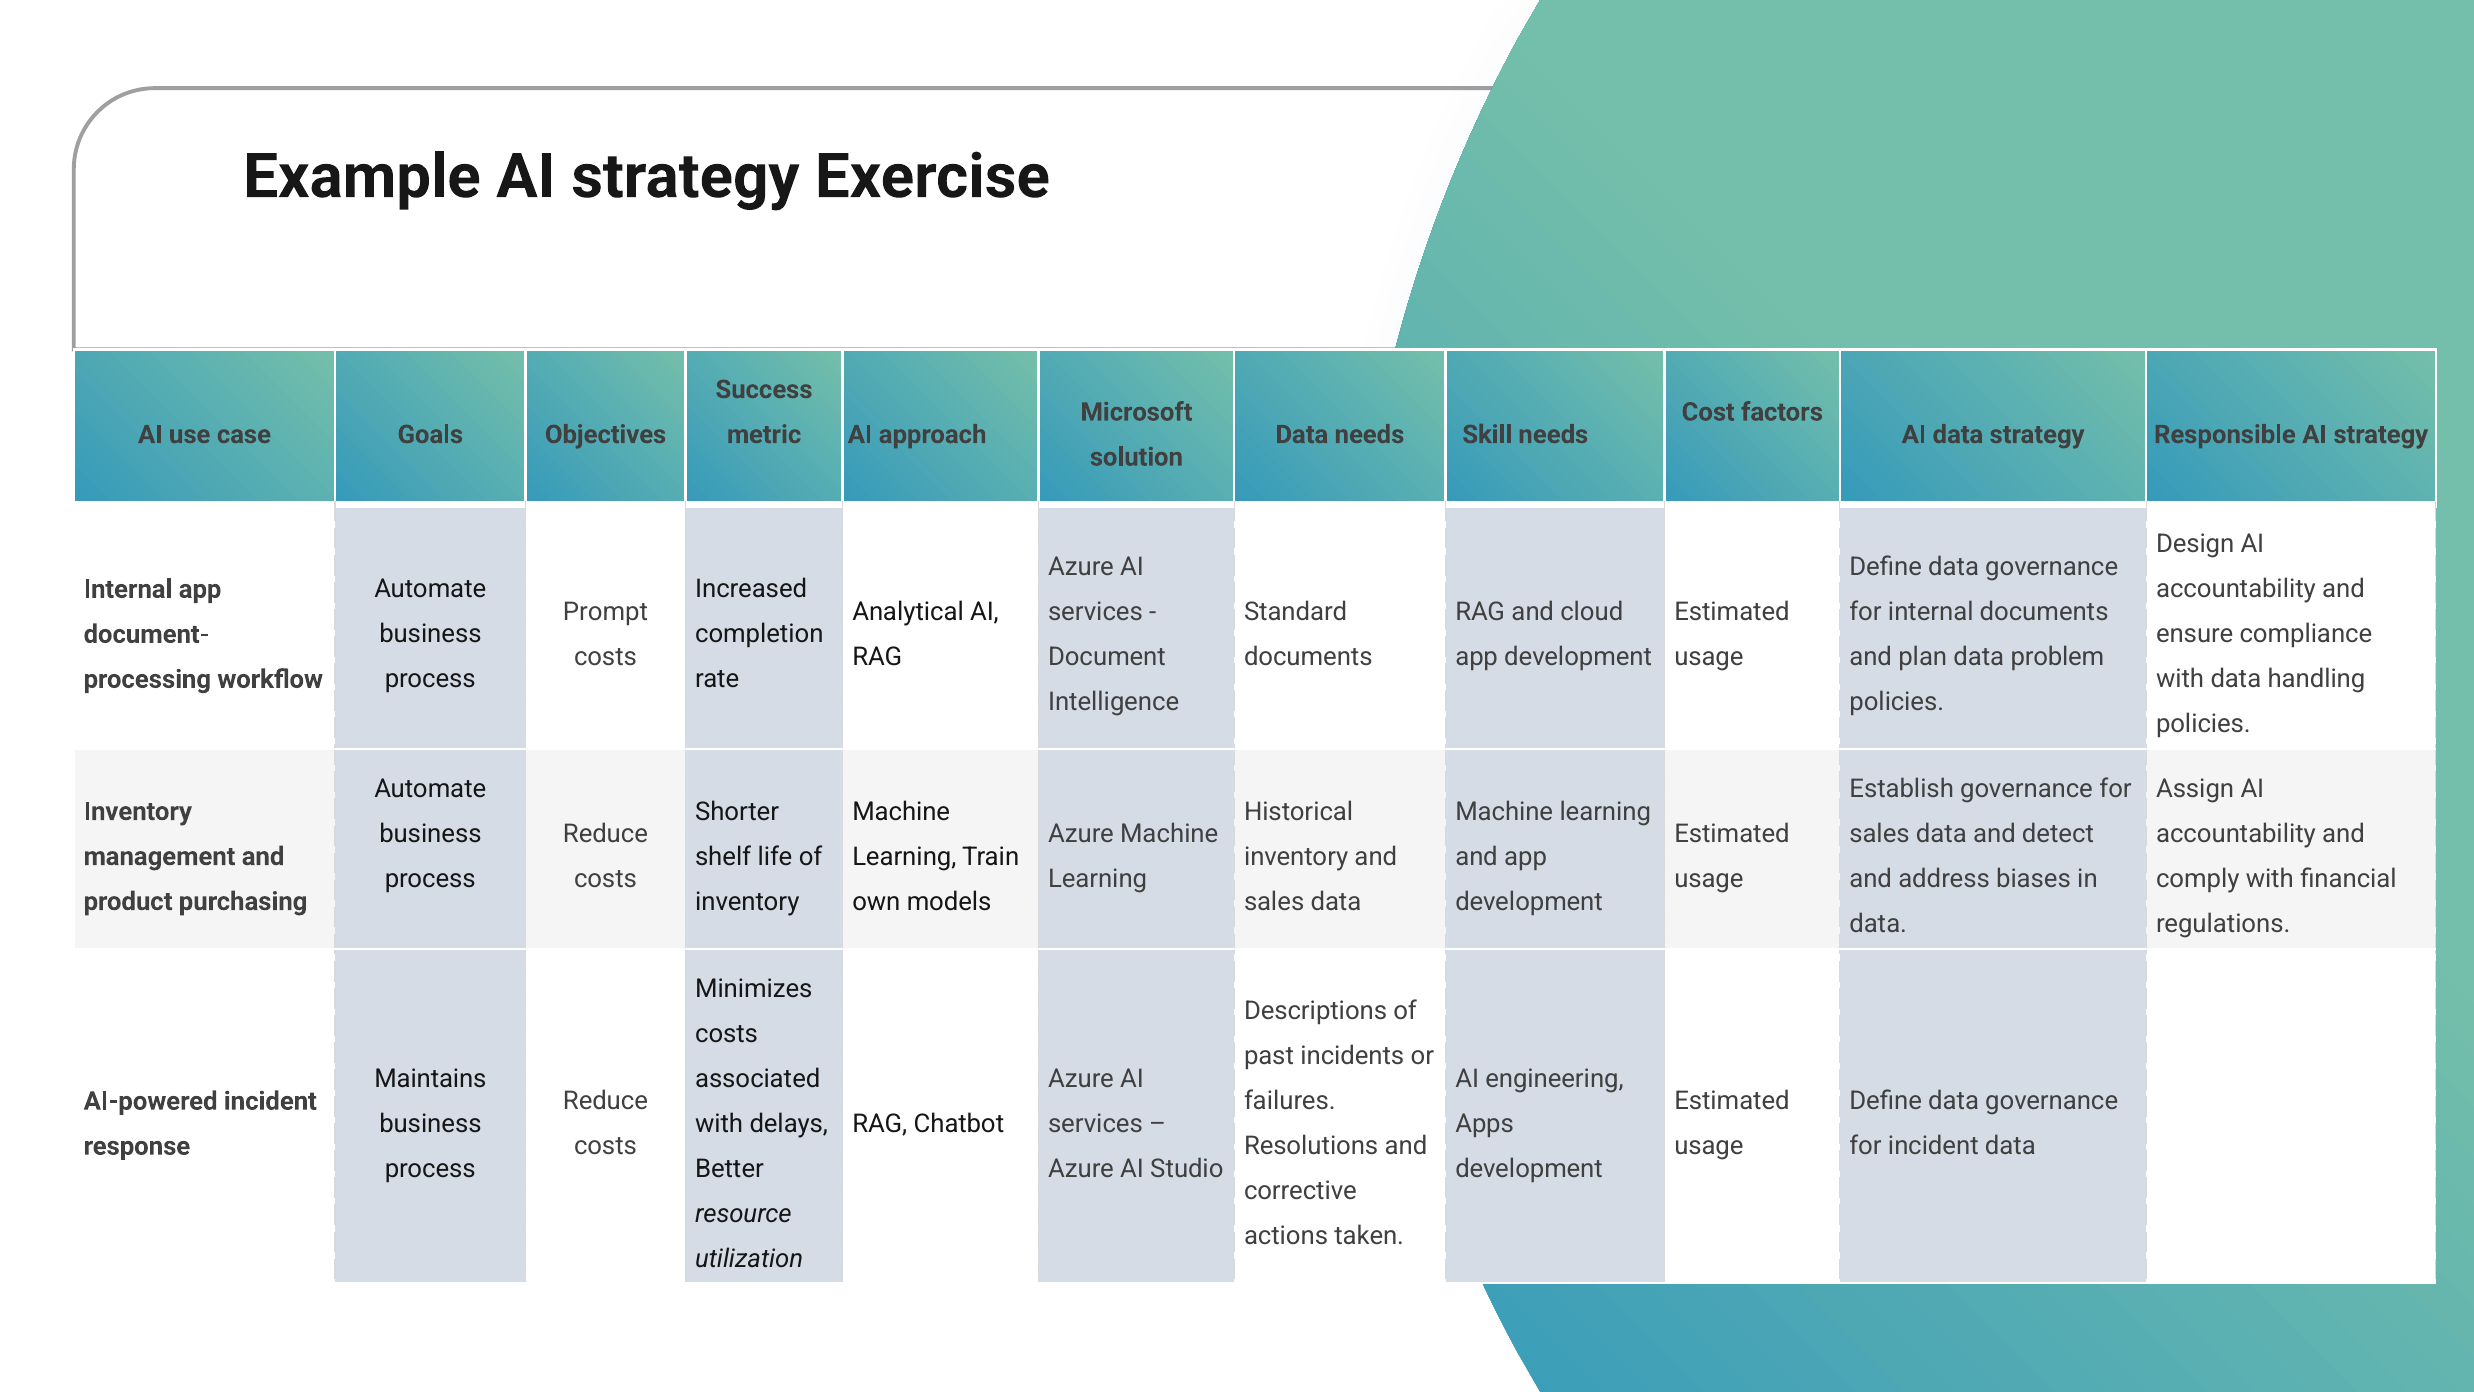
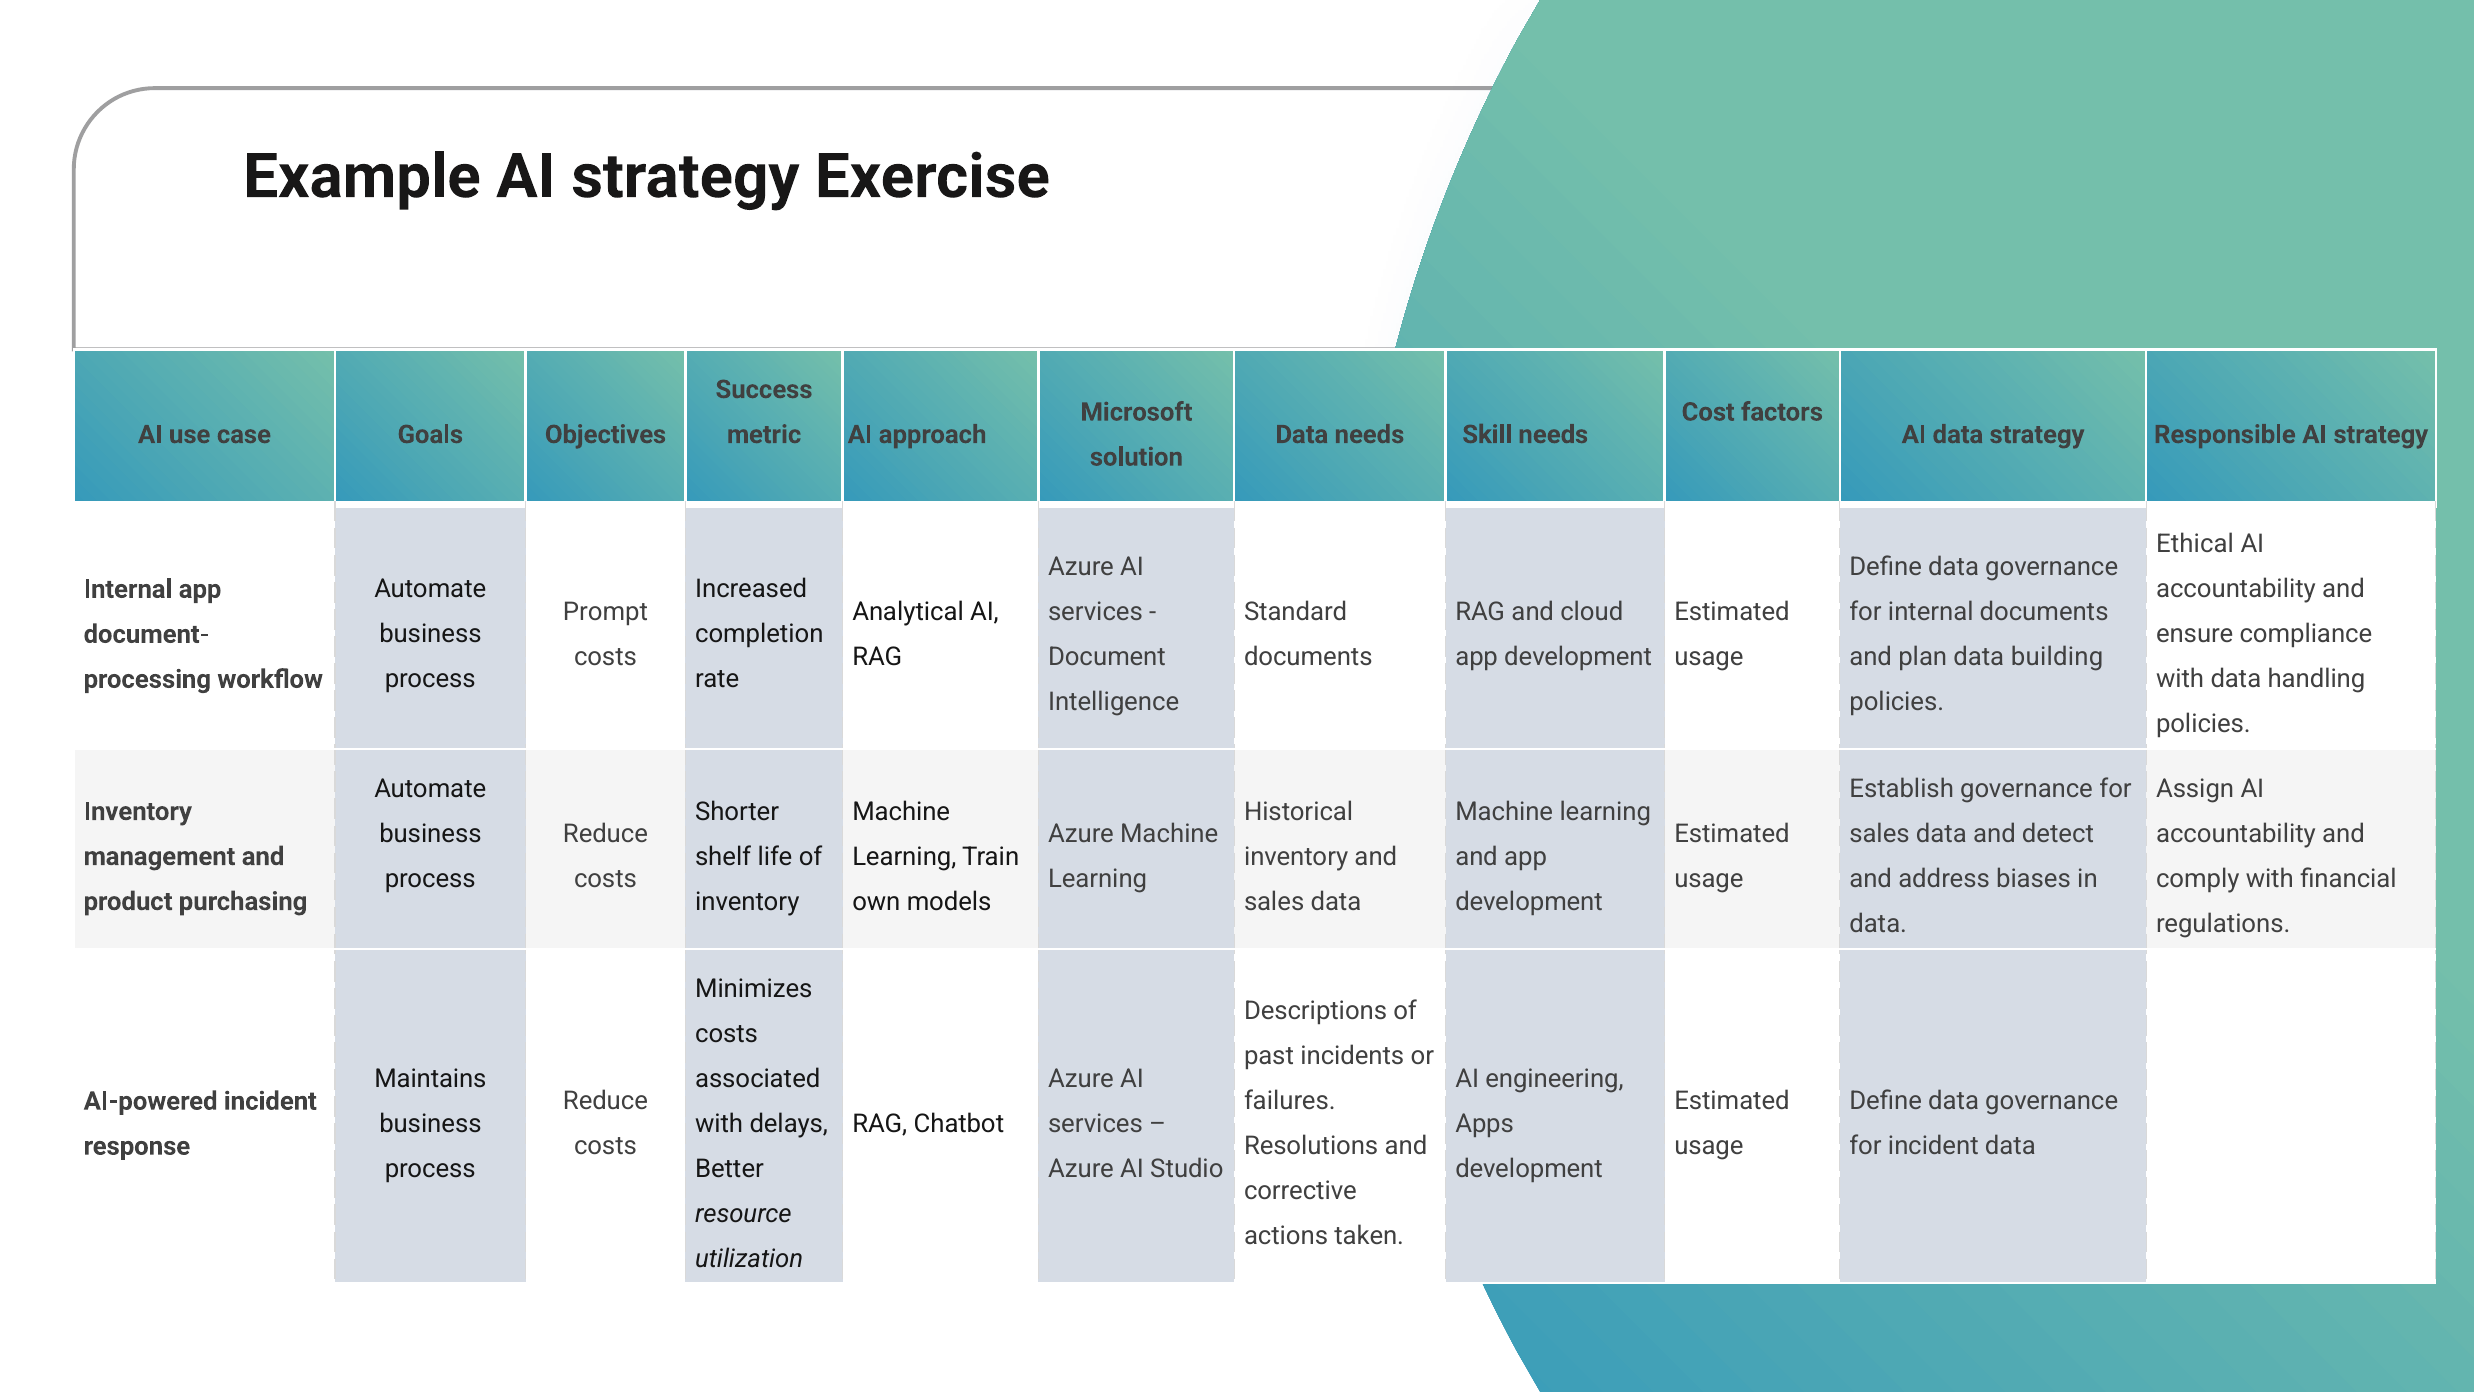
Design: Design -> Ethical (2195, 544)
problem: problem -> building (2057, 657)
